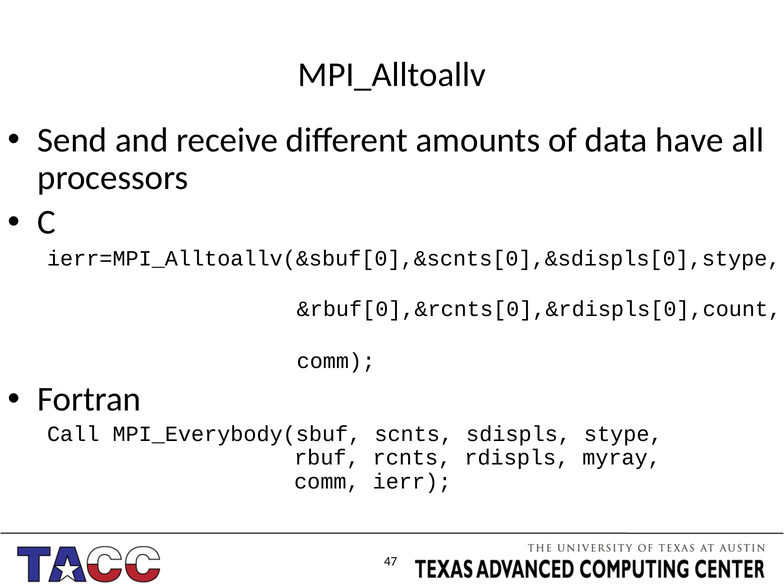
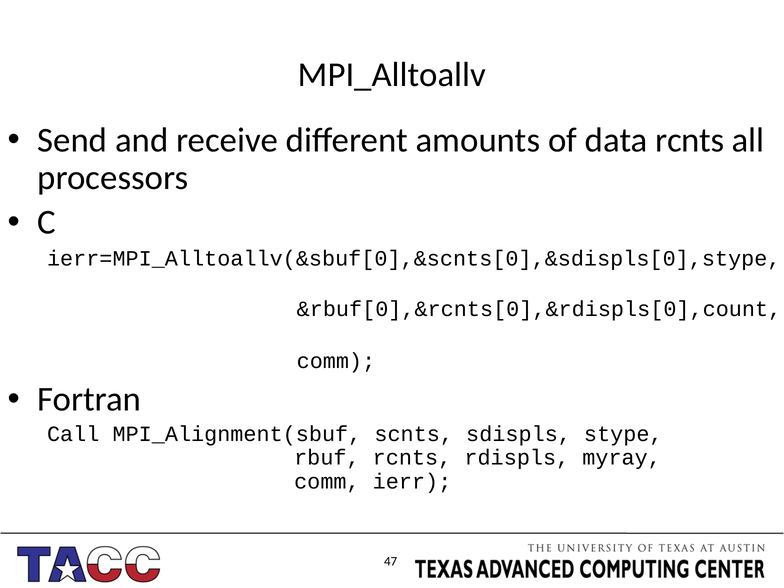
data have: have -> rcnts (690, 140)
MPI_Everybody(sbuf: MPI_Everybody(sbuf -> MPI_Alignment(sbuf (237, 434)
